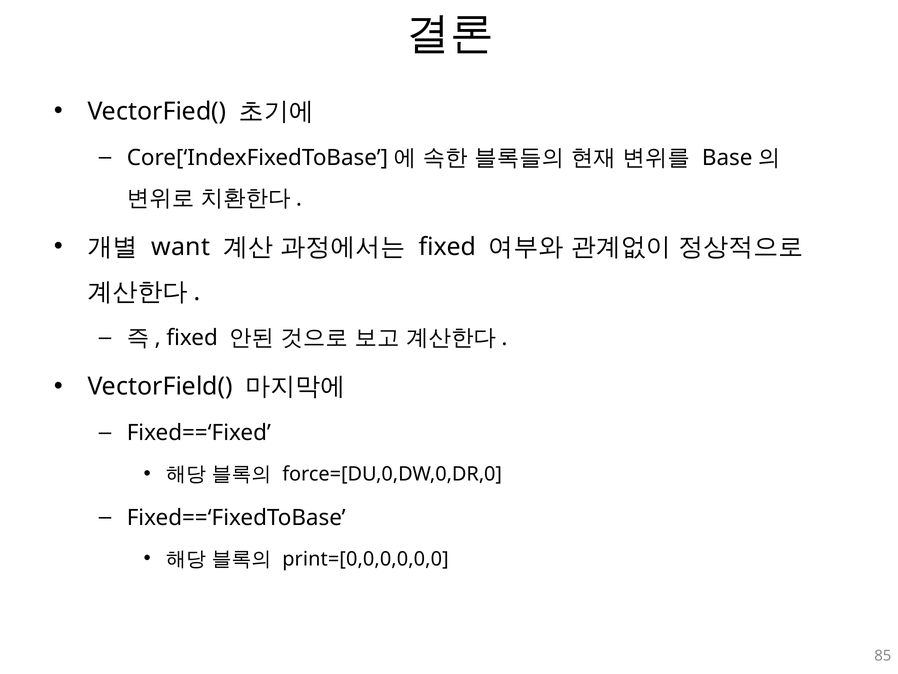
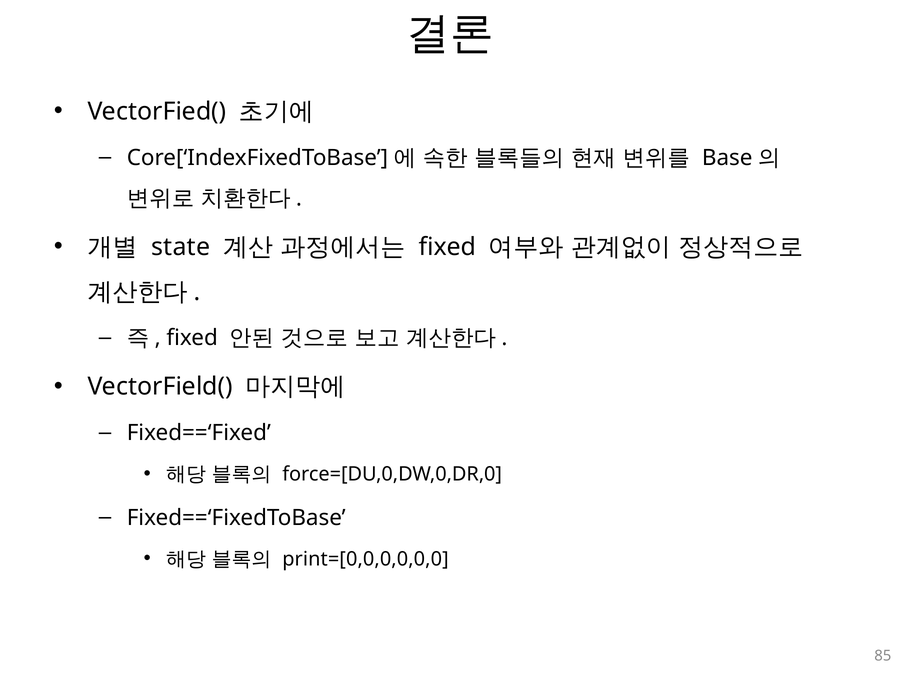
want: want -> state (181, 247)
